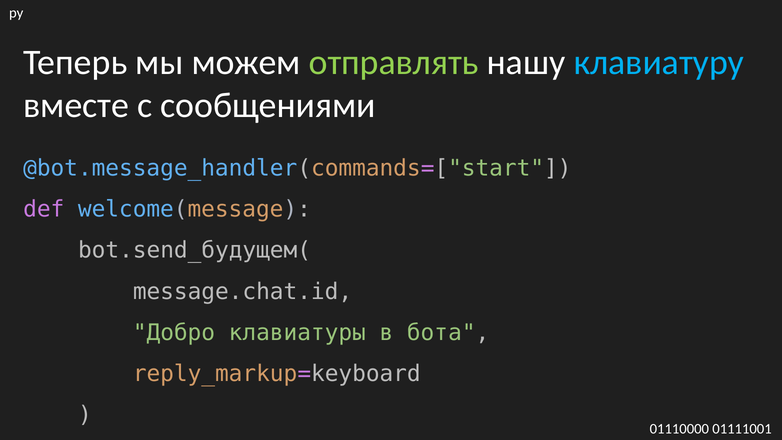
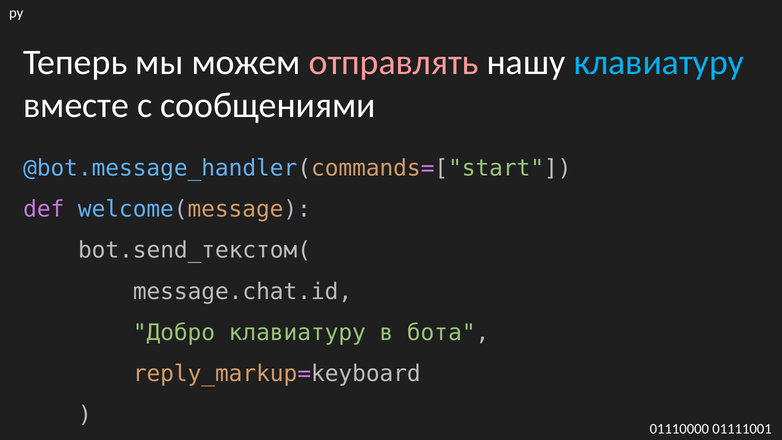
отправлять colour: light green -> pink (394, 62)
bot.send_будущем(: bot.send_будущем( -> bot.send_текстом( (195, 250)
Добро клавиатуры: клавиатуры -> клавиатуру (297, 333)
